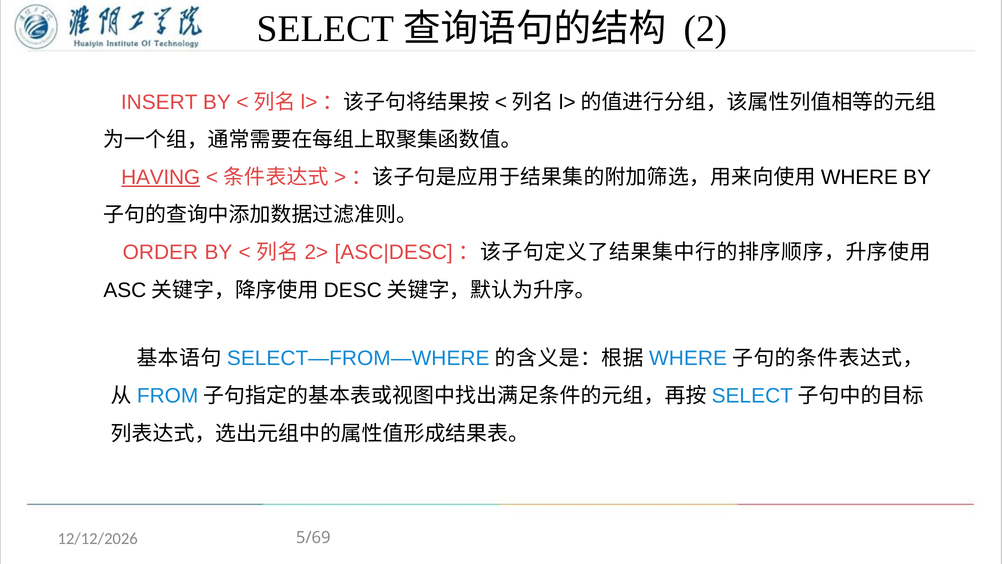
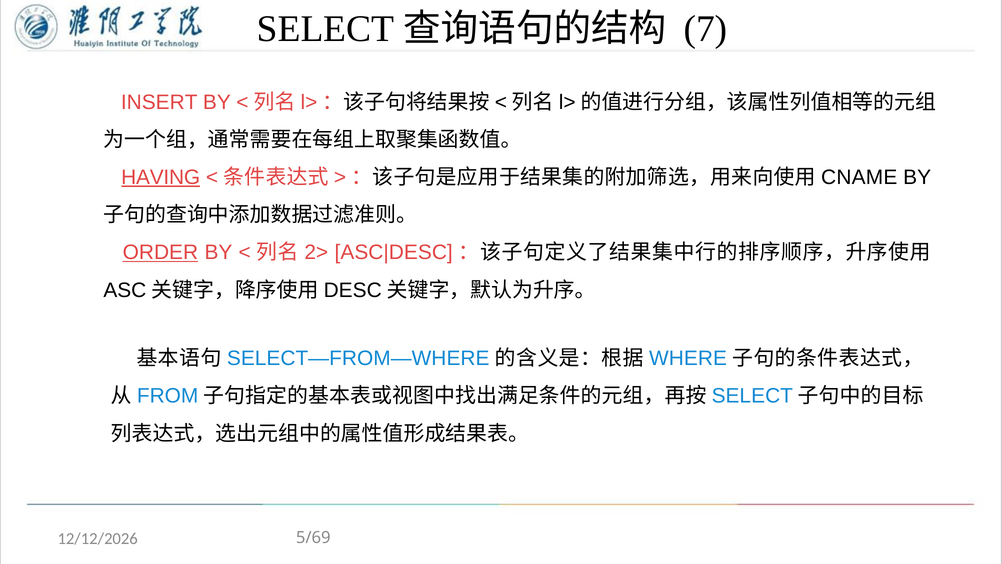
2: 2 -> 7 (706, 29)
WHERE: WHERE -> CNAME (859, 177)
ORDER underline: none -> present (160, 252)
